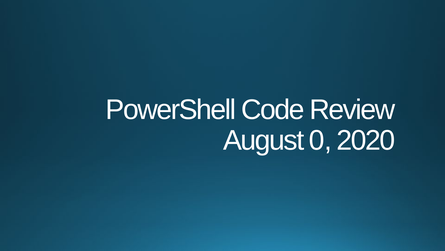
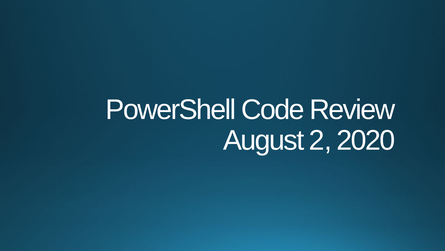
0: 0 -> 2 (320, 140)
